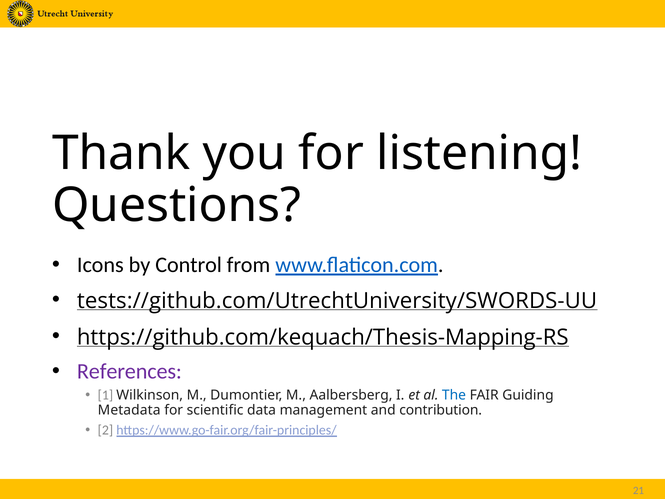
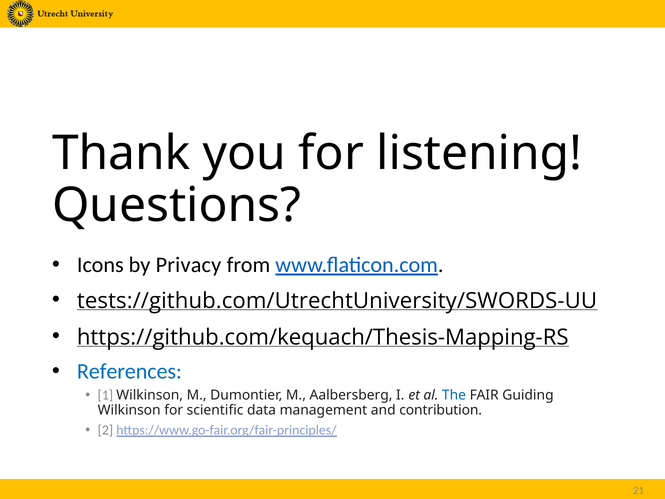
Control: Control -> Privacy (188, 265)
References colour: purple -> blue (129, 371)
Metadata: Metadata -> Wilkinson (129, 410)
